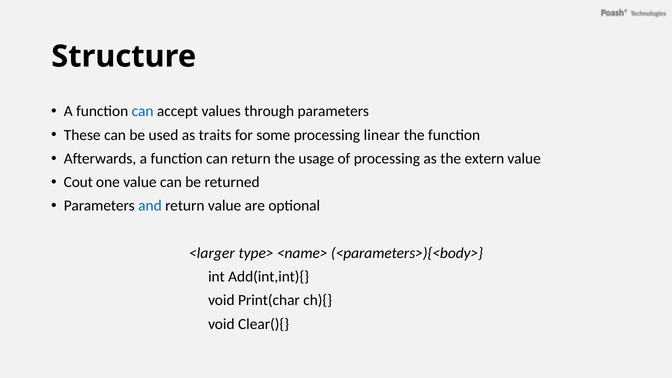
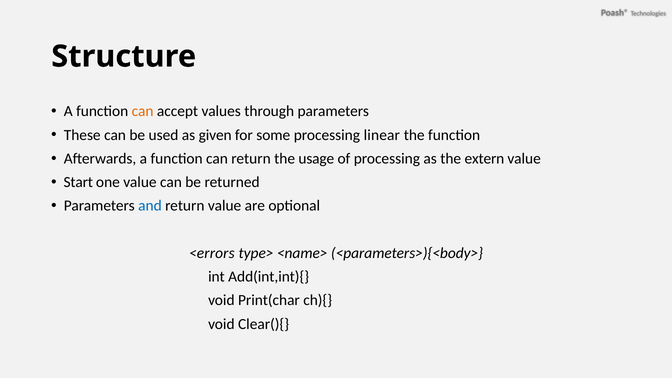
can colour: blue -> orange (143, 111)
traits: traits -> given (215, 135)
Cout: Cout -> Start (78, 182)
<larger: <larger -> <errors (212, 253)
